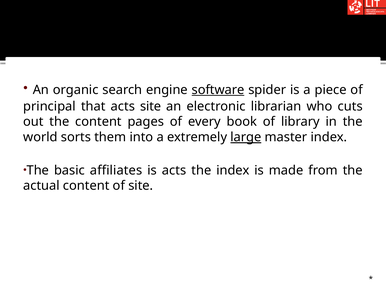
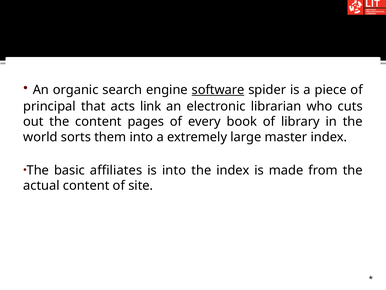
acts site: site -> link (151, 106)
large underline: present -> none (246, 137)
is acts: acts -> into (174, 170)
